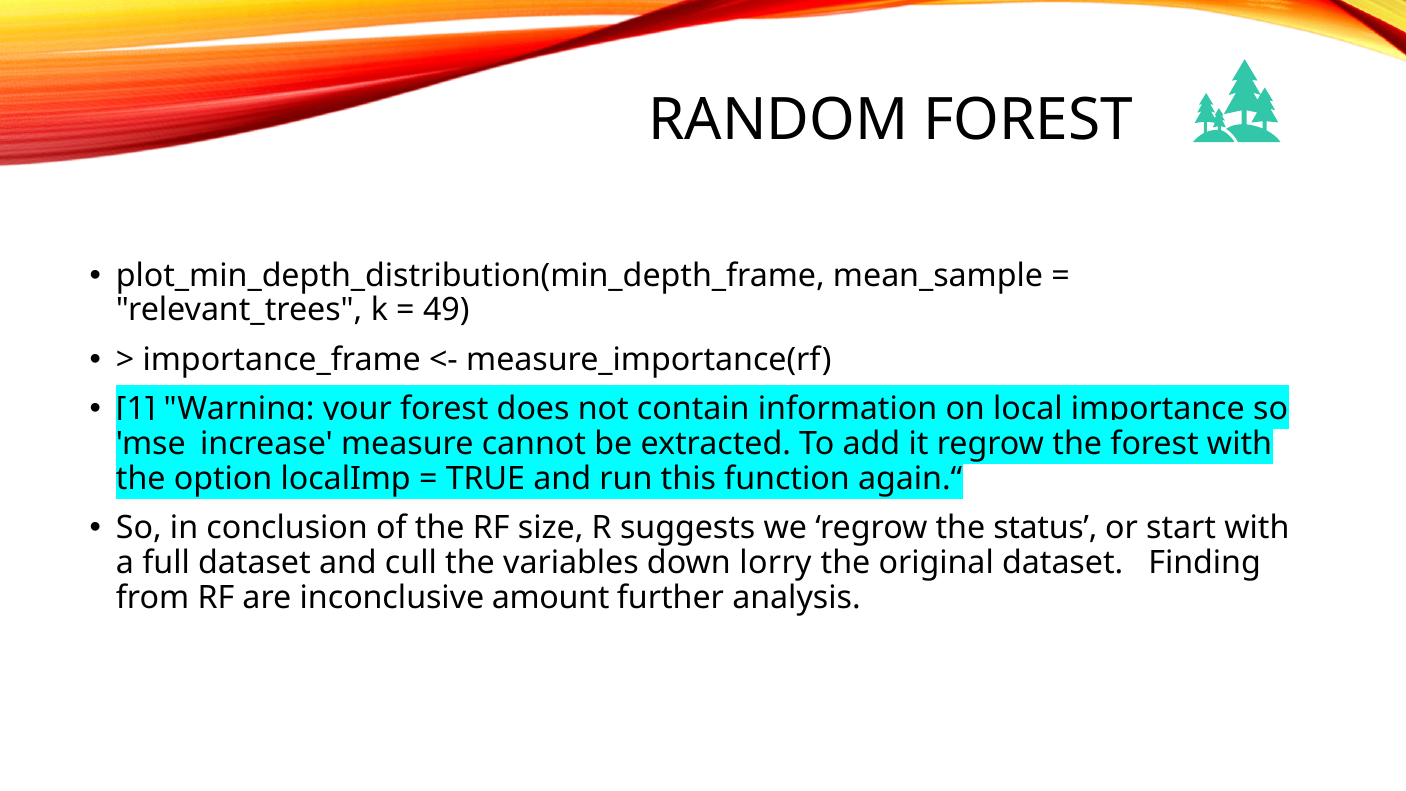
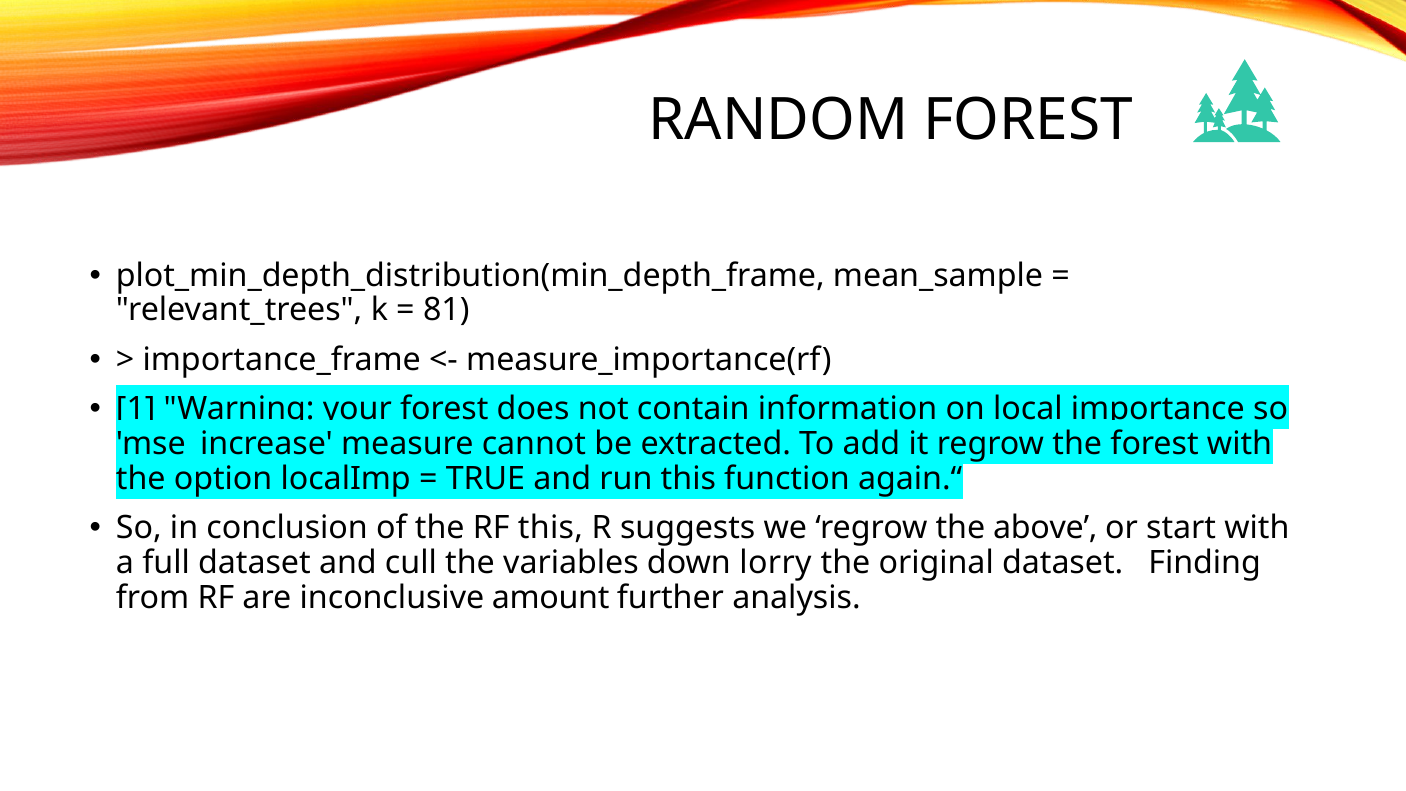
49: 49 -> 81 (446, 310)
RF size: size -> this (550, 528)
status: status -> above (1045, 528)
